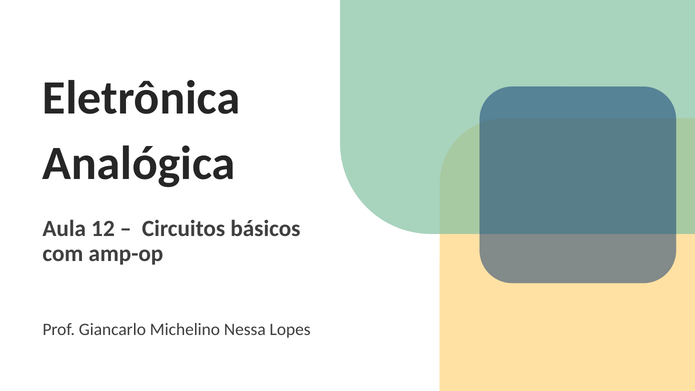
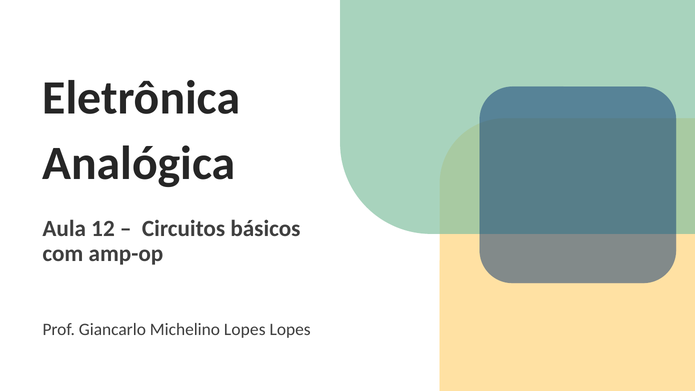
Michelino Nessa: Nessa -> Lopes (245, 329)
